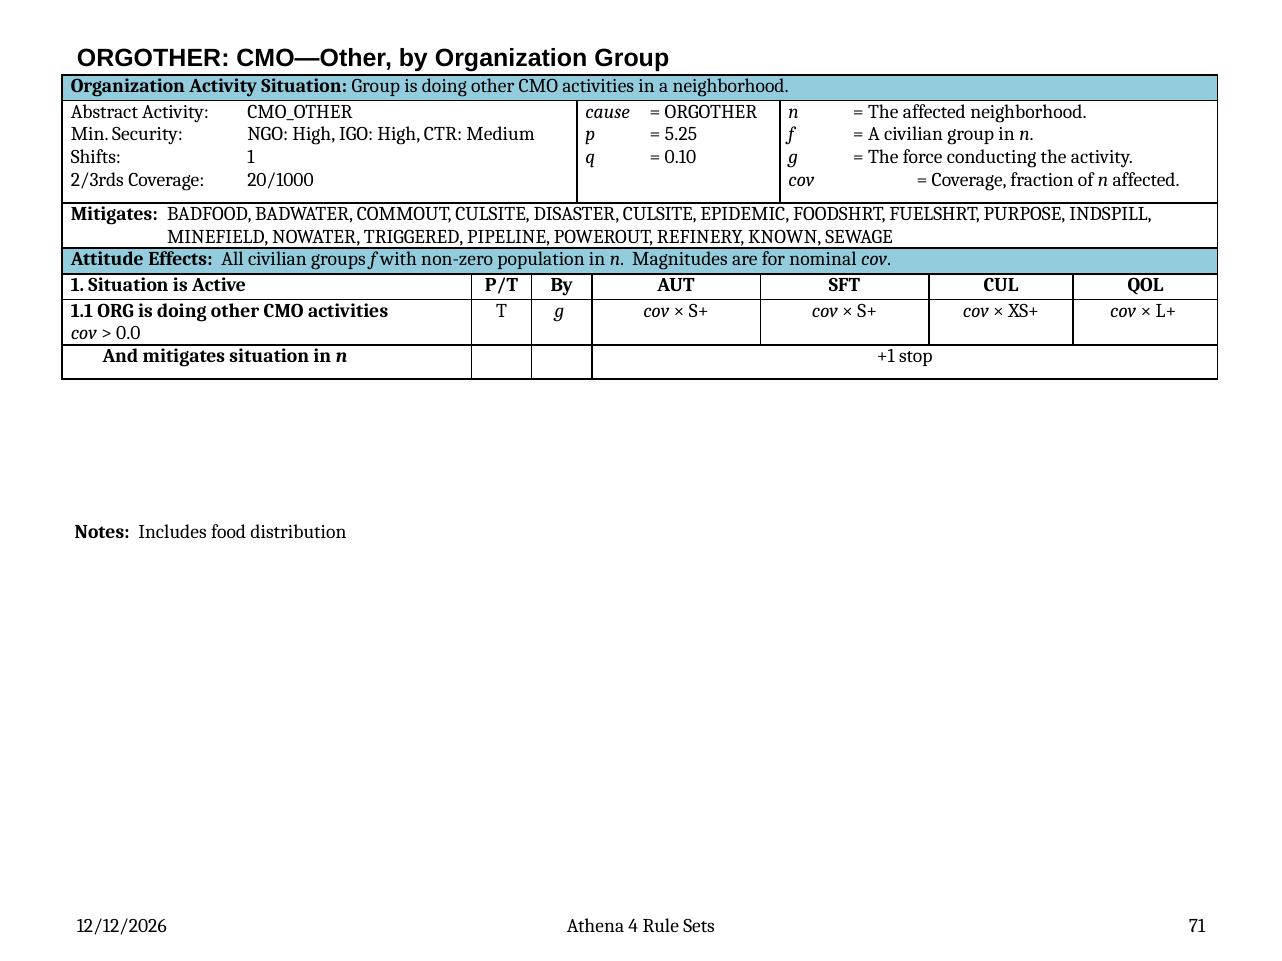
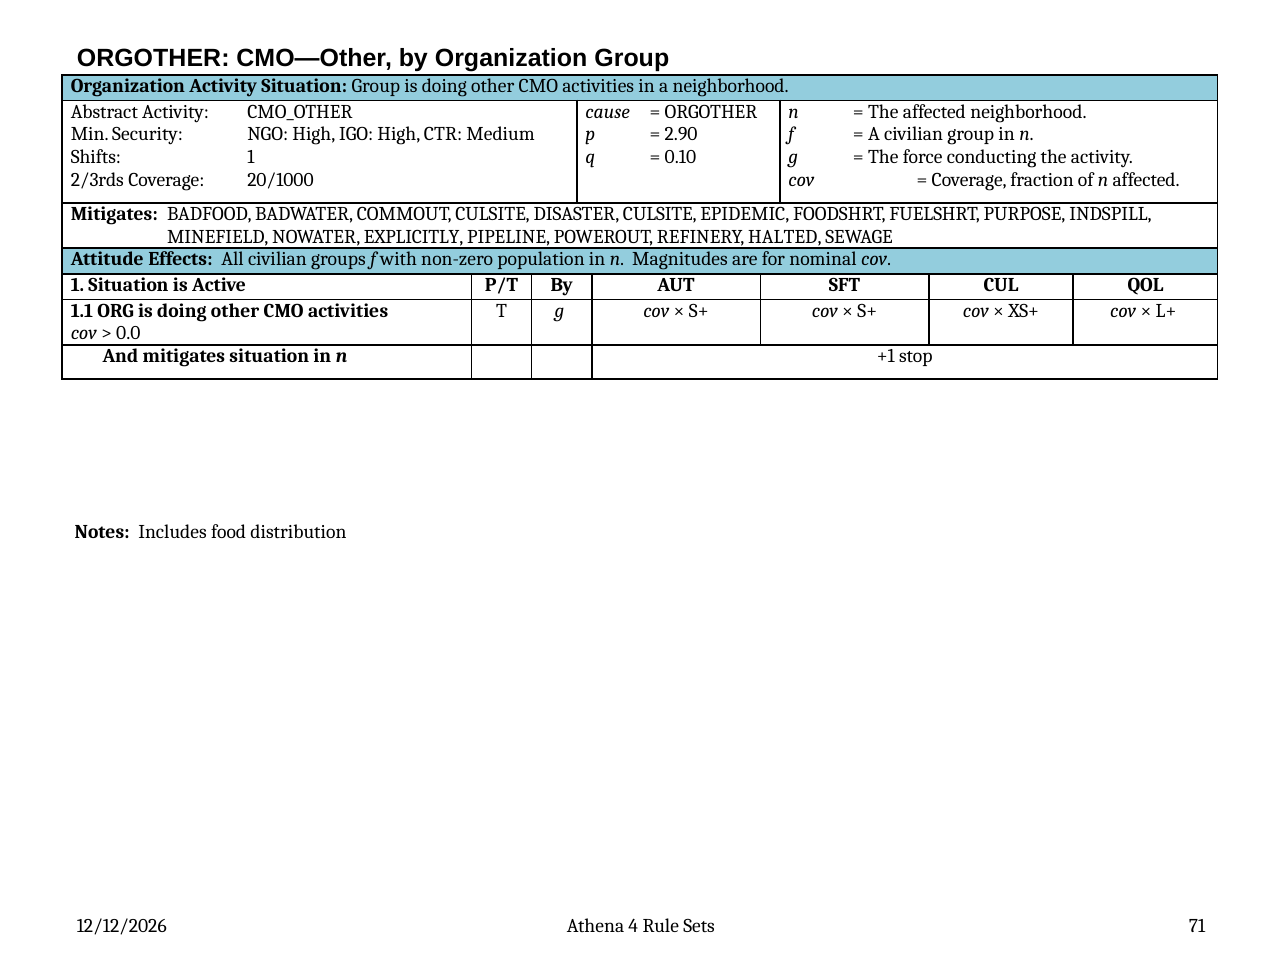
5.25: 5.25 -> 2.90 (681, 134)
TRIGGERED: TRIGGERED -> EXPLICITLY (414, 237)
KNOWN: KNOWN -> HALTED (785, 237)
